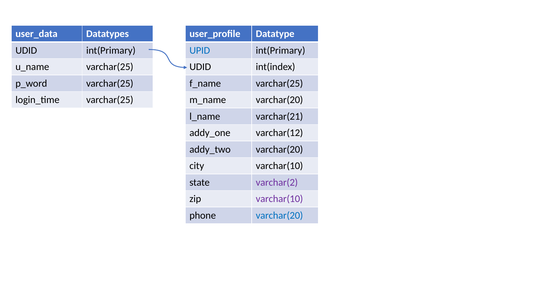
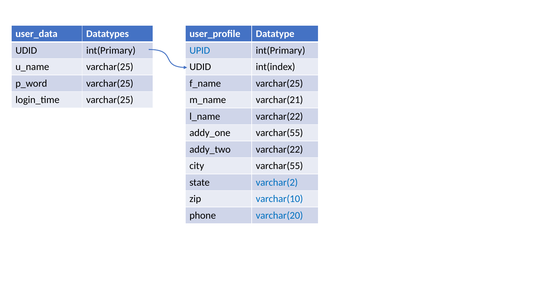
varchar(20: varchar(20 -> varchar(21 (279, 100)
varchar(21: varchar(21 -> varchar(22 (279, 117)
varchar(12: varchar(12 -> varchar(55 (279, 133)
varchar(20: varchar(20 -> varchar(22 (279, 150)
city varchar(10: varchar(10 -> varchar(55 (279, 166)
varchar(2 colour: purple -> blue (277, 183)
varchar(10 colour: purple -> blue (279, 199)
